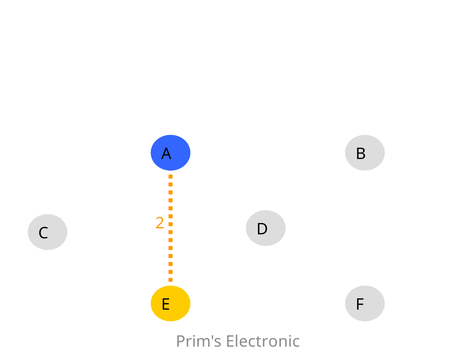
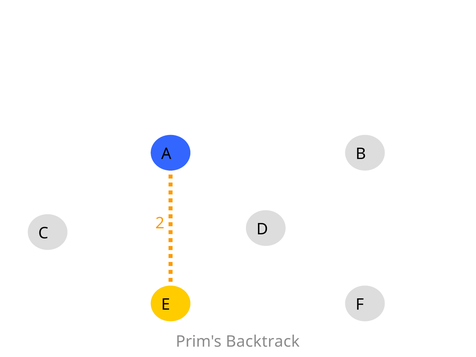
Electronic: Electronic -> Backtrack (263, 341)
